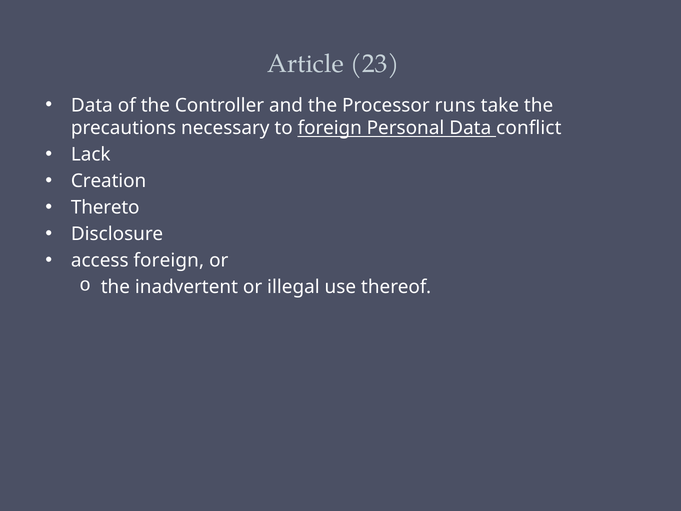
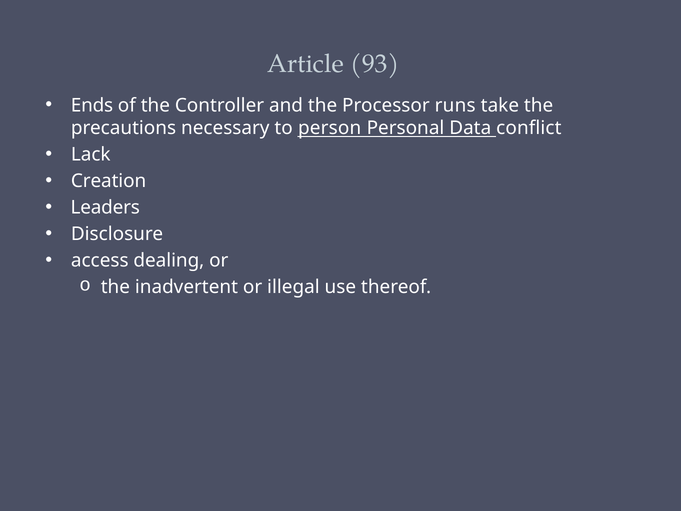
23: 23 -> 93 (375, 64)
Data: Data -> Ends (92, 105)
to foreign: foreign -> person (330, 128)
Thereto: Thereto -> Leaders (105, 208)
access foreign: foreign -> dealing (169, 261)
